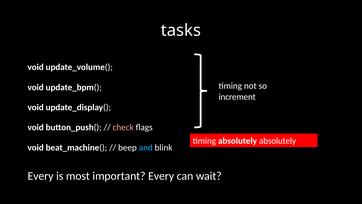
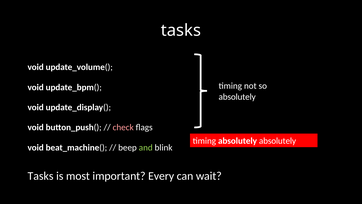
increment: increment -> absolutely (237, 97)
and colour: light blue -> light green (146, 147)
Every: Every -> Tasks (41, 176)
